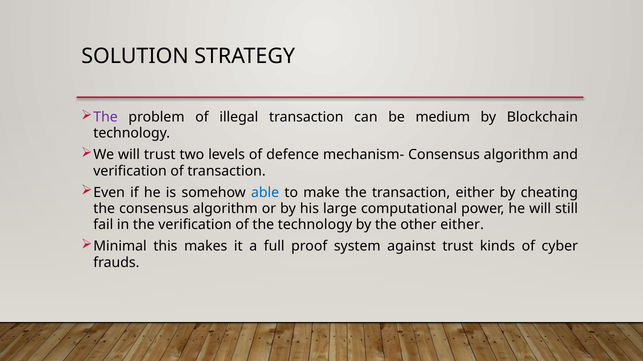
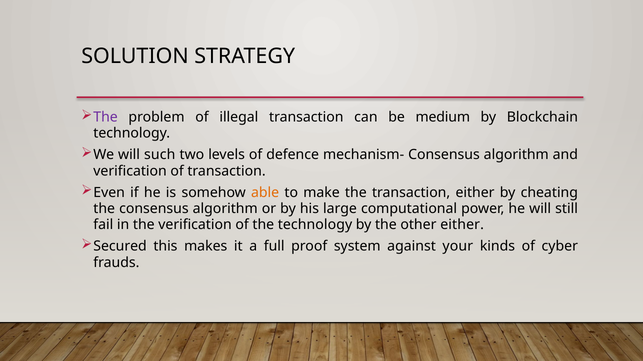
will trust: trust -> such (160, 155)
able colour: blue -> orange (265, 193)
Minimal: Minimal -> Secured (120, 247)
against trust: trust -> your (458, 247)
